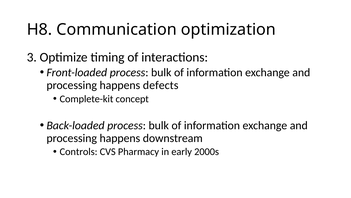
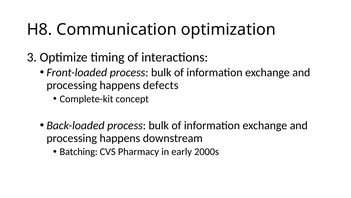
Controls: Controls -> Batching (79, 151)
